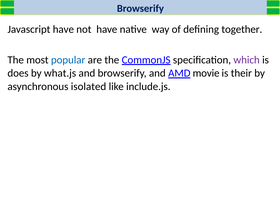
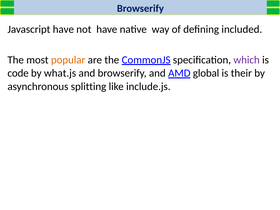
together: together -> included (242, 29)
popular colour: blue -> orange (68, 60)
does: does -> code (18, 73)
movie: movie -> global (206, 73)
isolated: isolated -> splitting (89, 86)
